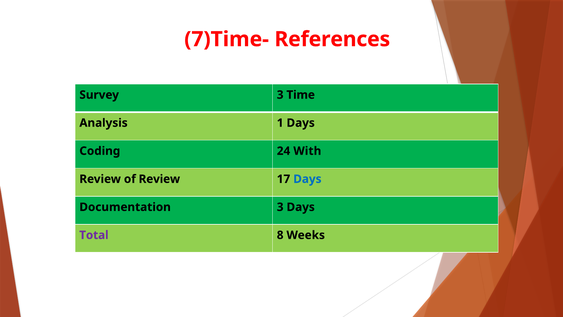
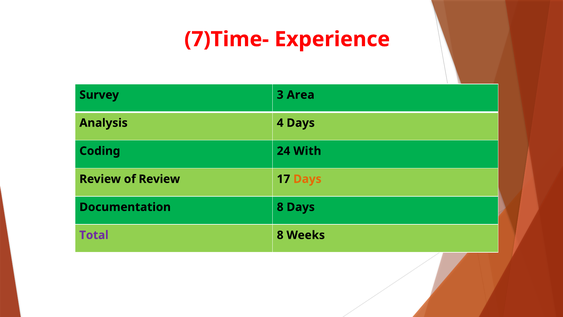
References: References -> Experience (332, 39)
Time: Time -> Area (301, 95)
1: 1 -> 4 (280, 123)
Days colour: blue -> orange (307, 179)
Documentation 3: 3 -> 8 (280, 207)
